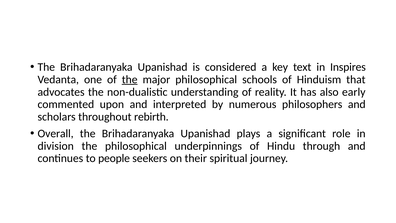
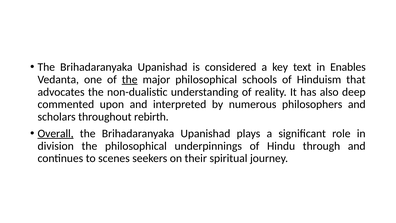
Inspires: Inspires -> Enables (348, 67)
early: early -> deep (354, 92)
Overall underline: none -> present (56, 133)
people: people -> scenes (114, 158)
